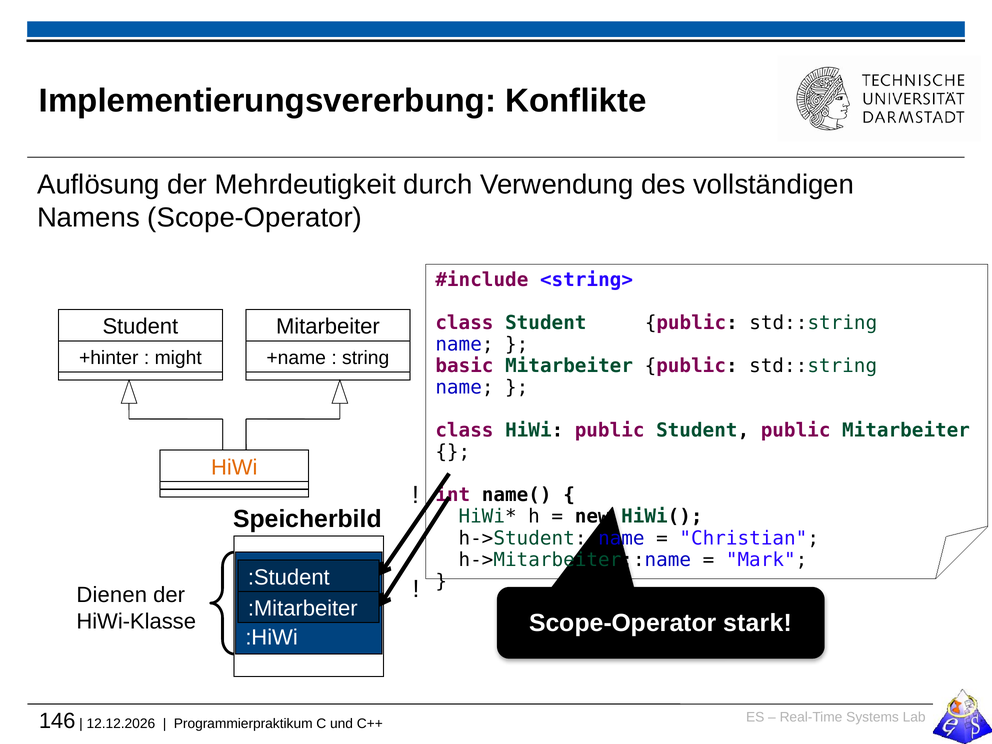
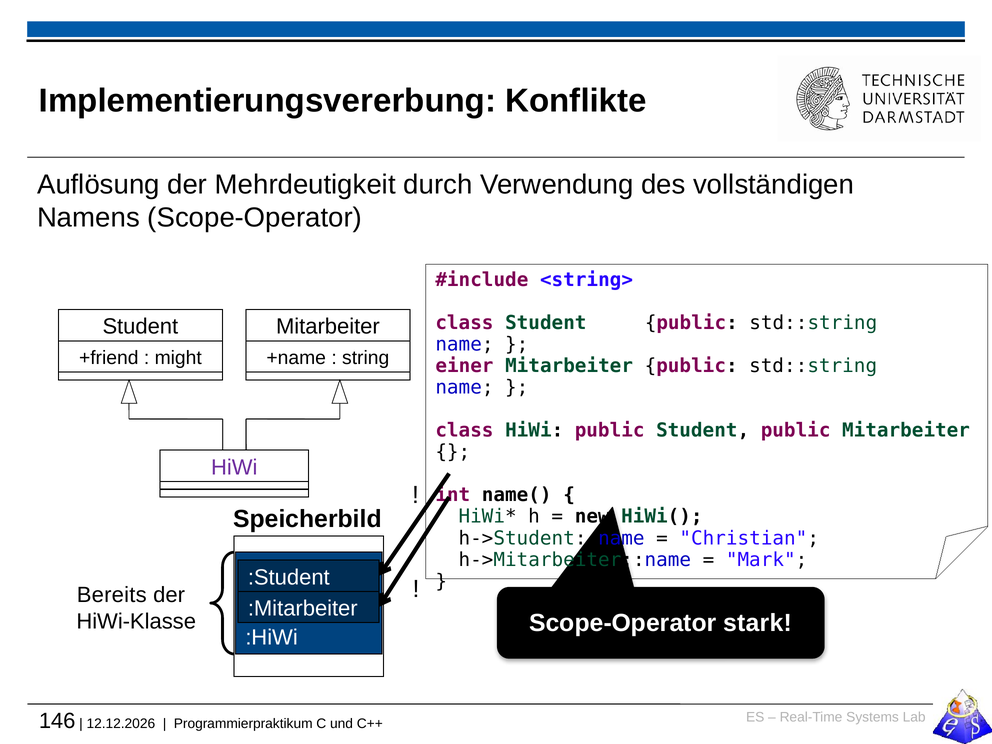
+hinter: +hinter -> +friend (109, 358)
basic: basic -> einer (464, 366)
HiWi colour: orange -> purple (234, 467)
Dienen: Dienen -> Bereits (112, 595)
